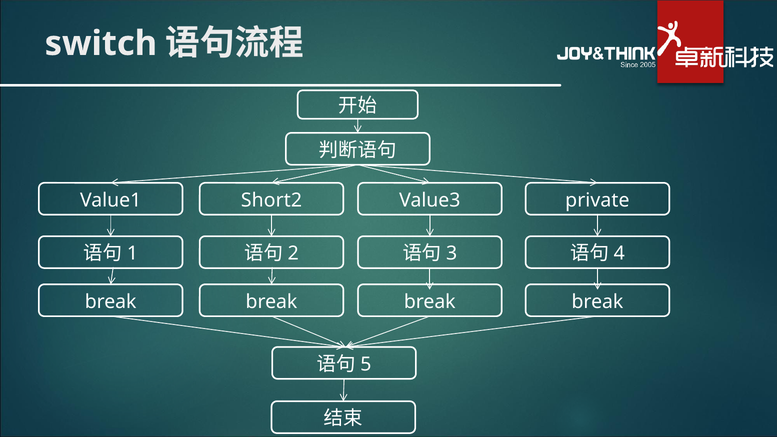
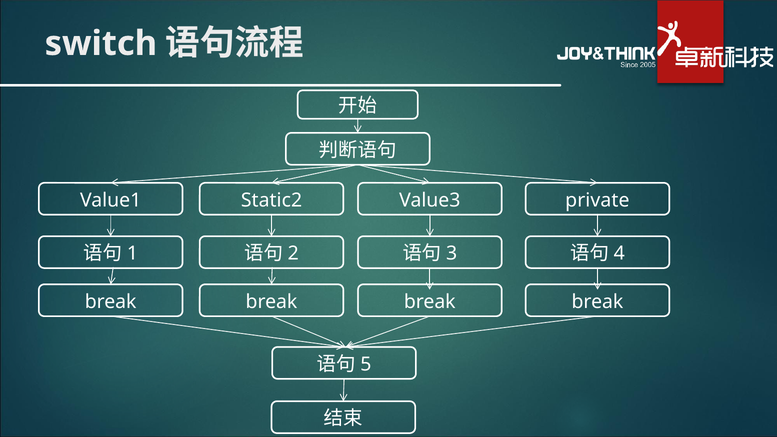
Short2: Short2 -> Static2 (272, 200)
